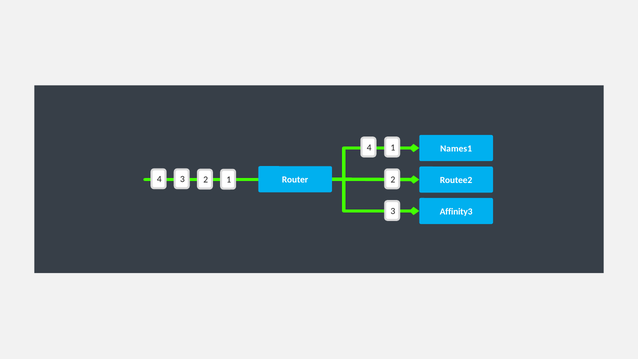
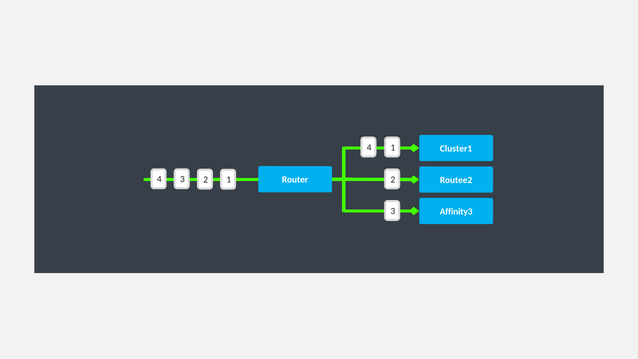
Names1: Names1 -> Cluster1 (456, 149)
